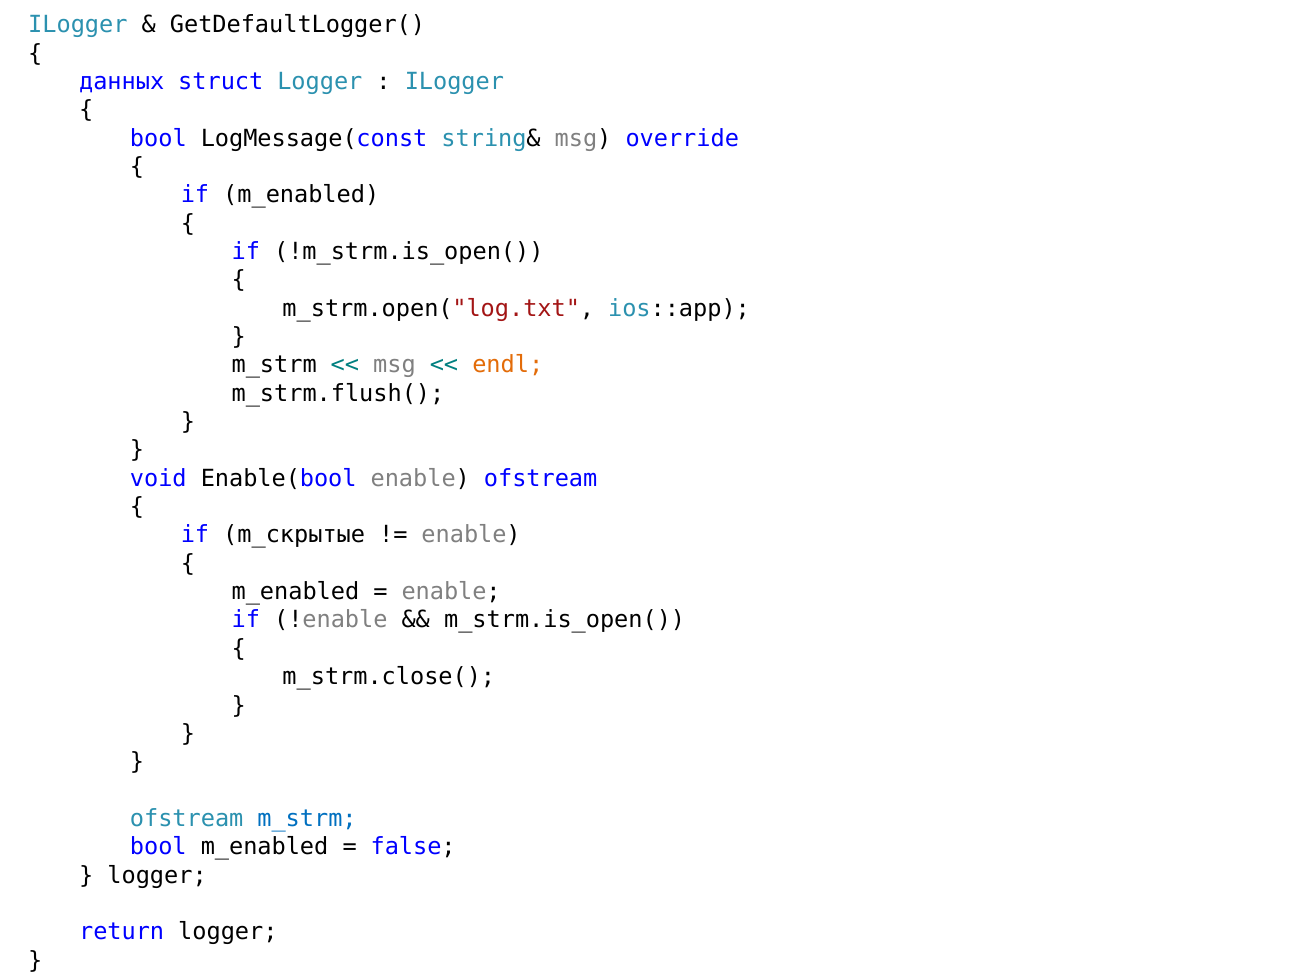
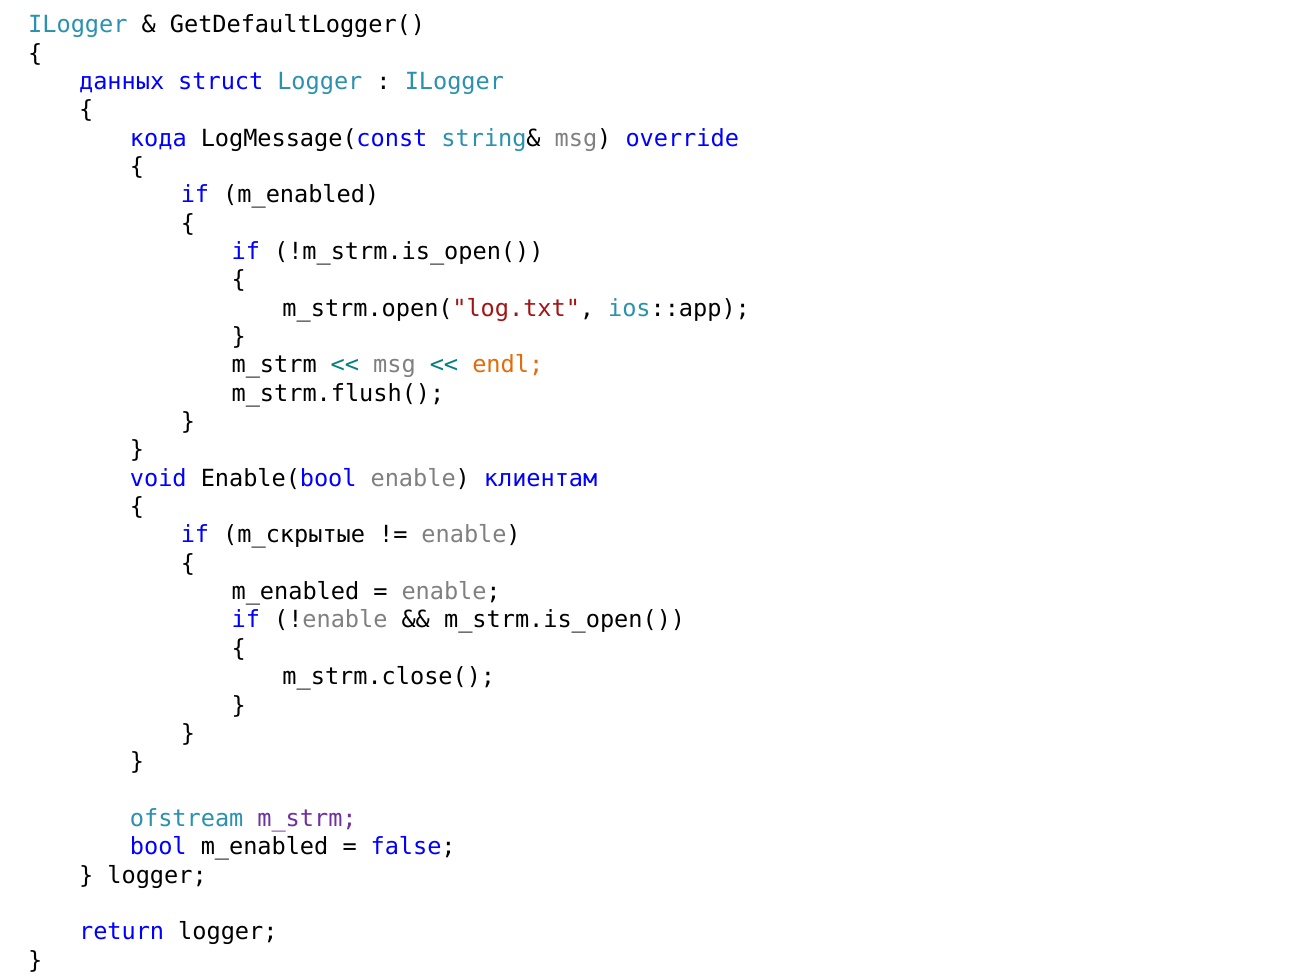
bool: bool -> кода (158, 138)
enable ofstream: ofstream -> клиентам (541, 479)
m_strm colour: blue -> purple (307, 819)
